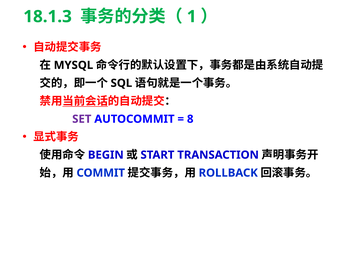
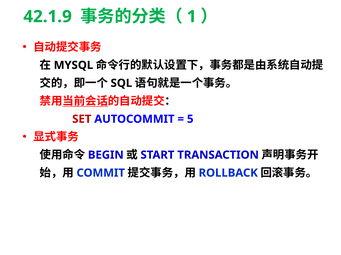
18.1.3: 18.1.3 -> 42.1.9 (48, 17)
SET colour: purple -> red (82, 119)
8: 8 -> 5 (190, 119)
